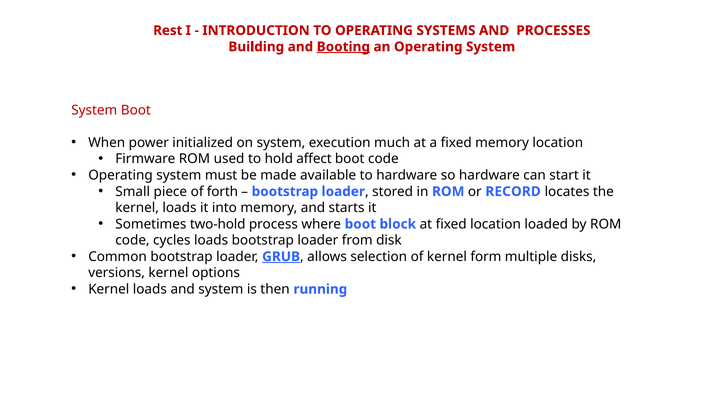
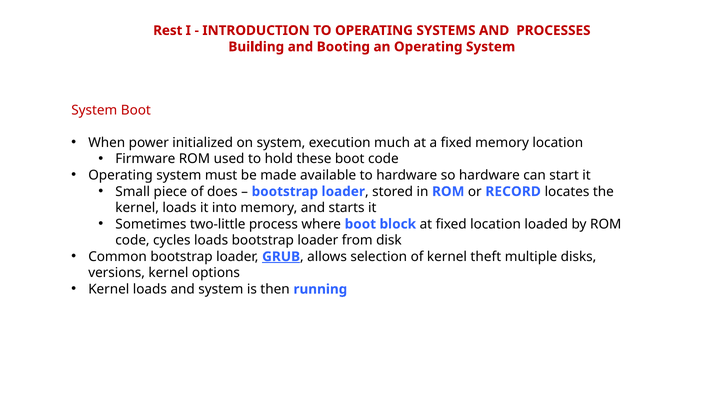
Booting underline: present -> none (343, 47)
affect: affect -> these (314, 159)
forth: forth -> does (222, 191)
two-hold: two-hold -> two-little (218, 224)
form: form -> theft (486, 256)
